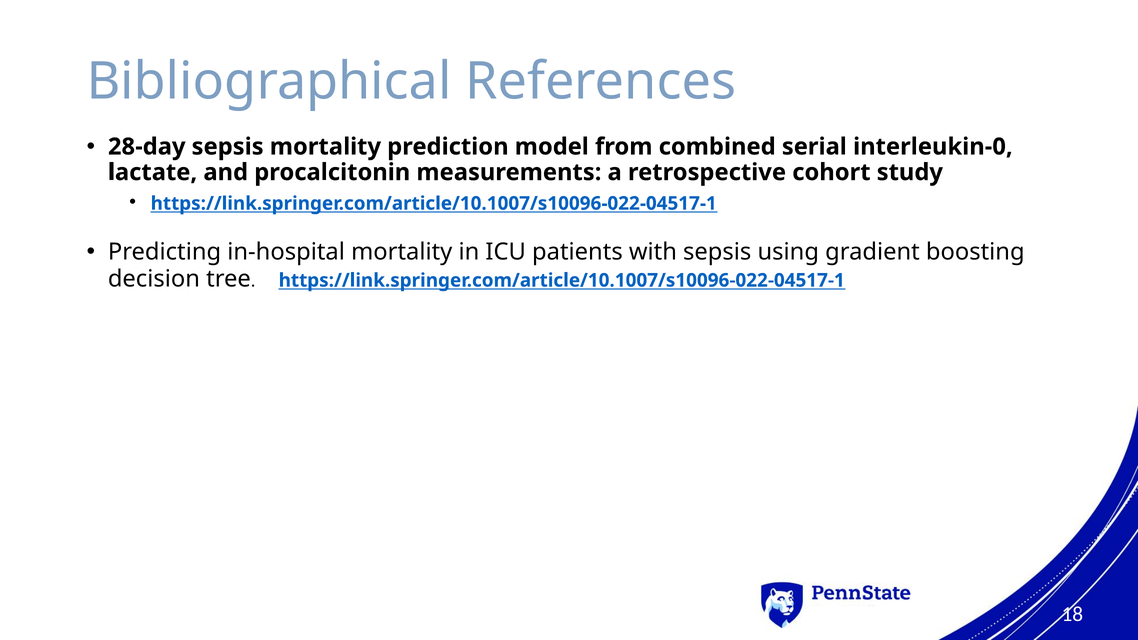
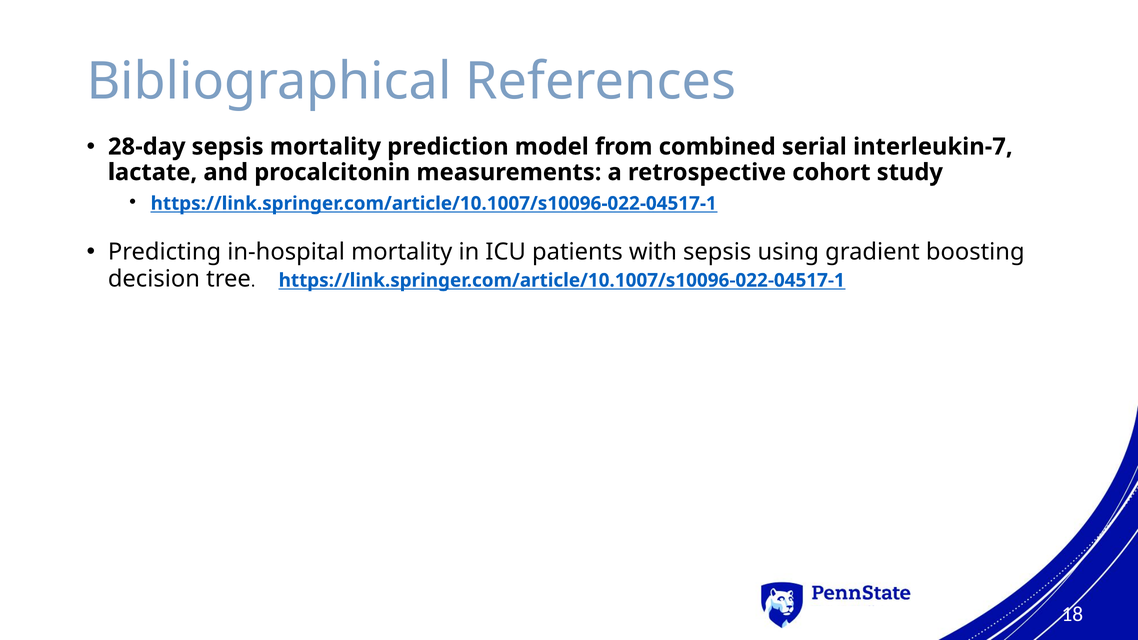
interleukin‐0: interleukin‐0 -> interleukin‐7 (933, 147)
